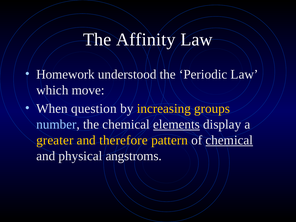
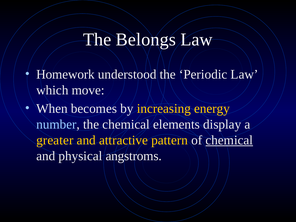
Affinity: Affinity -> Belongs (146, 39)
question: question -> becomes (94, 109)
groups: groups -> energy (212, 109)
elements underline: present -> none (177, 124)
therefore: therefore -> attractive (124, 140)
